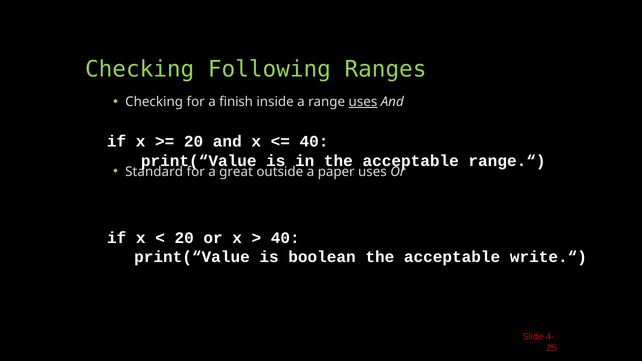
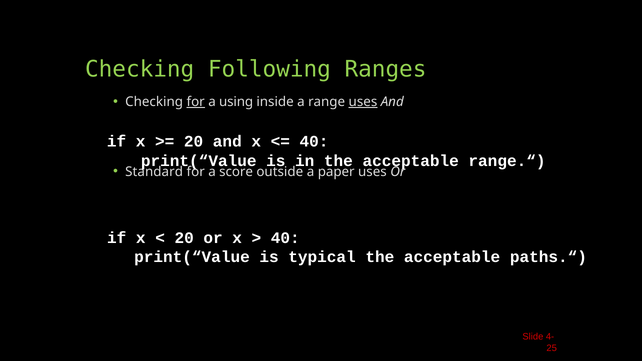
for underline: none -> present (196, 102)
finish: finish -> using (236, 102)
great: great -> score (236, 172)
boolean: boolean -> typical (322, 257)
write.“: write.“ -> paths.“ (548, 257)
